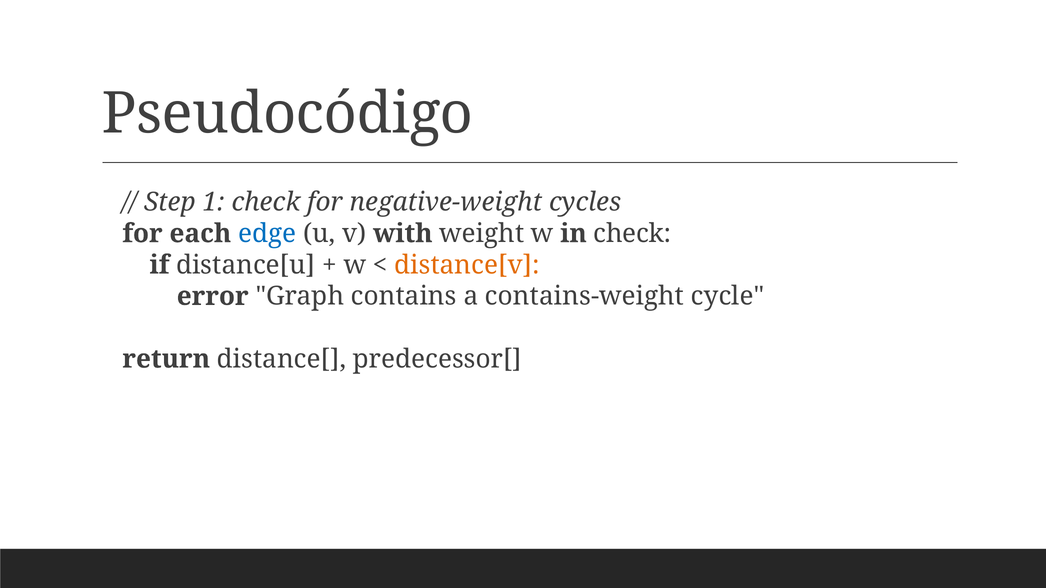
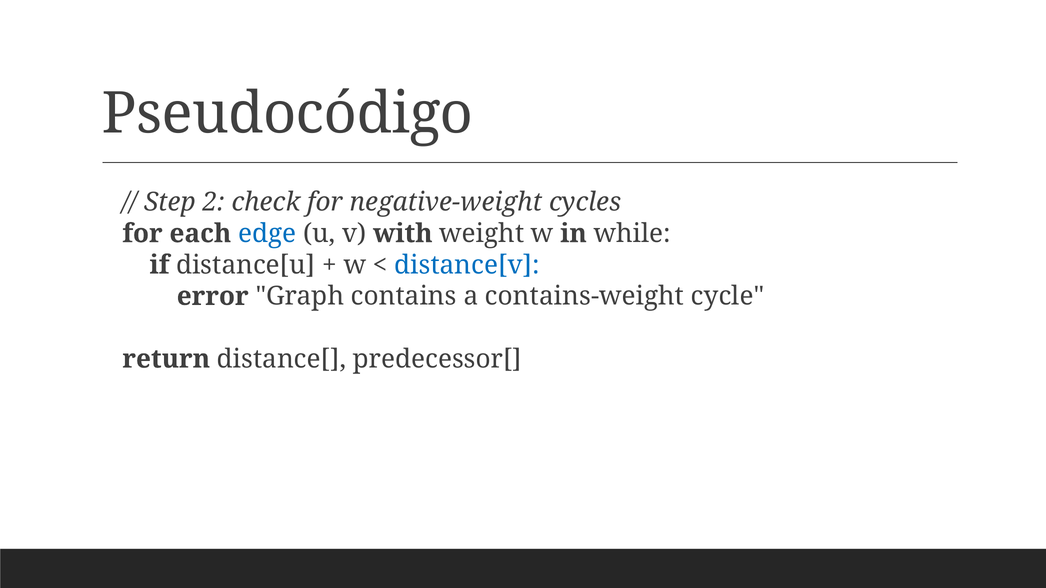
1: 1 -> 2 (214, 202)
in check: check -> while (632, 234)
distance[v colour: orange -> blue (467, 265)
